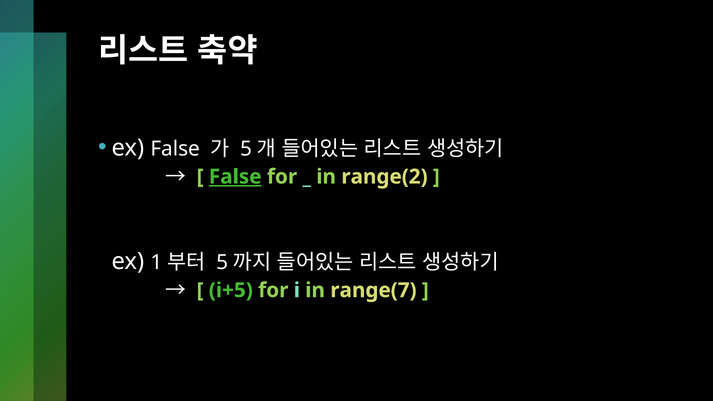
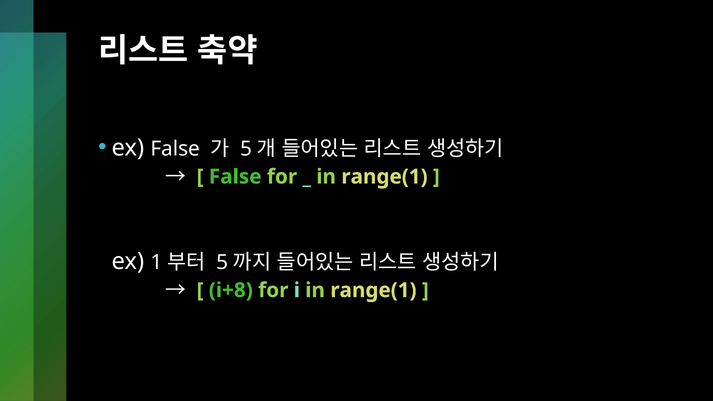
False underline: present -> none (235, 177)
range(2: range(2 -> range(1 (384, 177)
i+5: i+5 -> i+8 (231, 290)
i in range(7: range(7 -> range(1 (373, 290)
